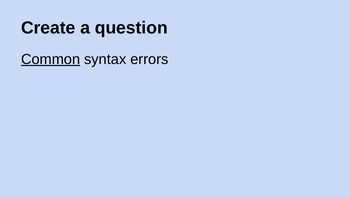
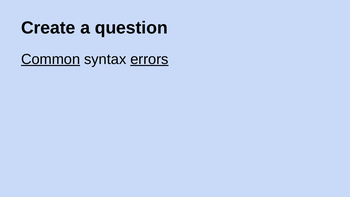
errors underline: none -> present (149, 59)
